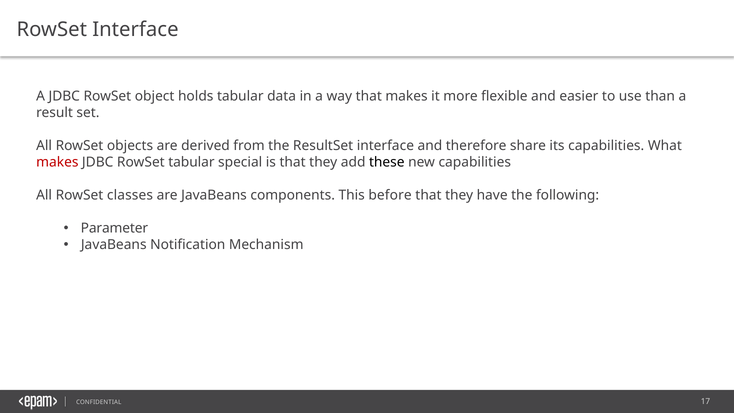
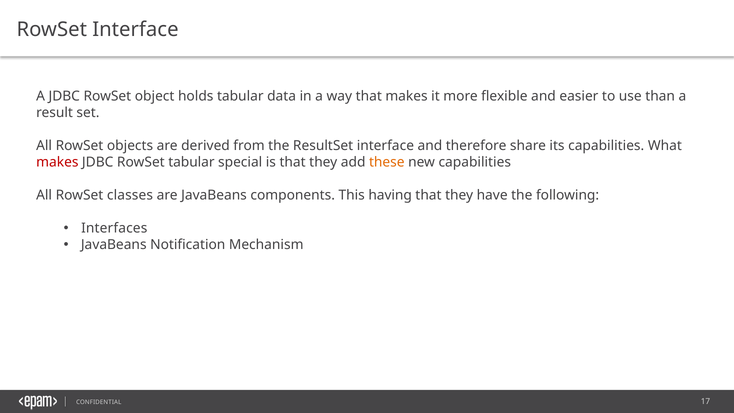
these colour: black -> orange (387, 162)
before: before -> having (390, 195)
Parameter: Parameter -> Interfaces (114, 228)
